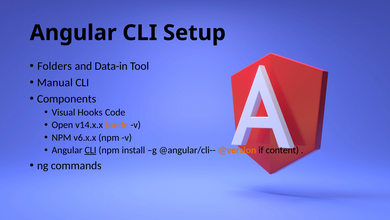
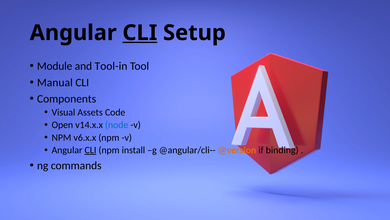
CLI underline: none -> present (140, 33)
Folders: Folders -> Module (55, 66)
Data-in: Data-in -> Tool-in (111, 66)
Hooks: Hooks -> Assets (90, 112)
node colour: orange -> blue (117, 125)
content: content -> binding (282, 150)
